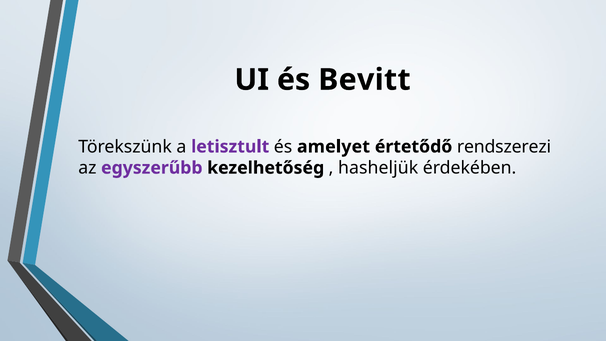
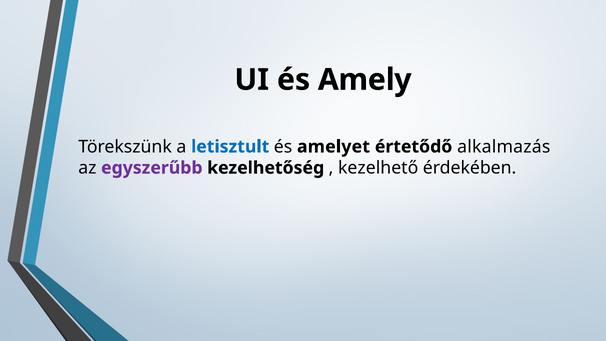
Bevitt: Bevitt -> Amely (365, 80)
letisztult colour: purple -> blue (230, 147)
rendszerezi: rendszerezi -> alkalmazás (504, 147)
hasheljük: hasheljük -> kezelhető (378, 168)
